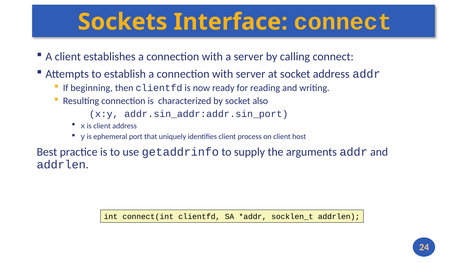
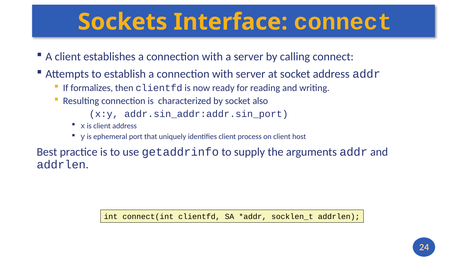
beginning: beginning -> formalizes (92, 88)
